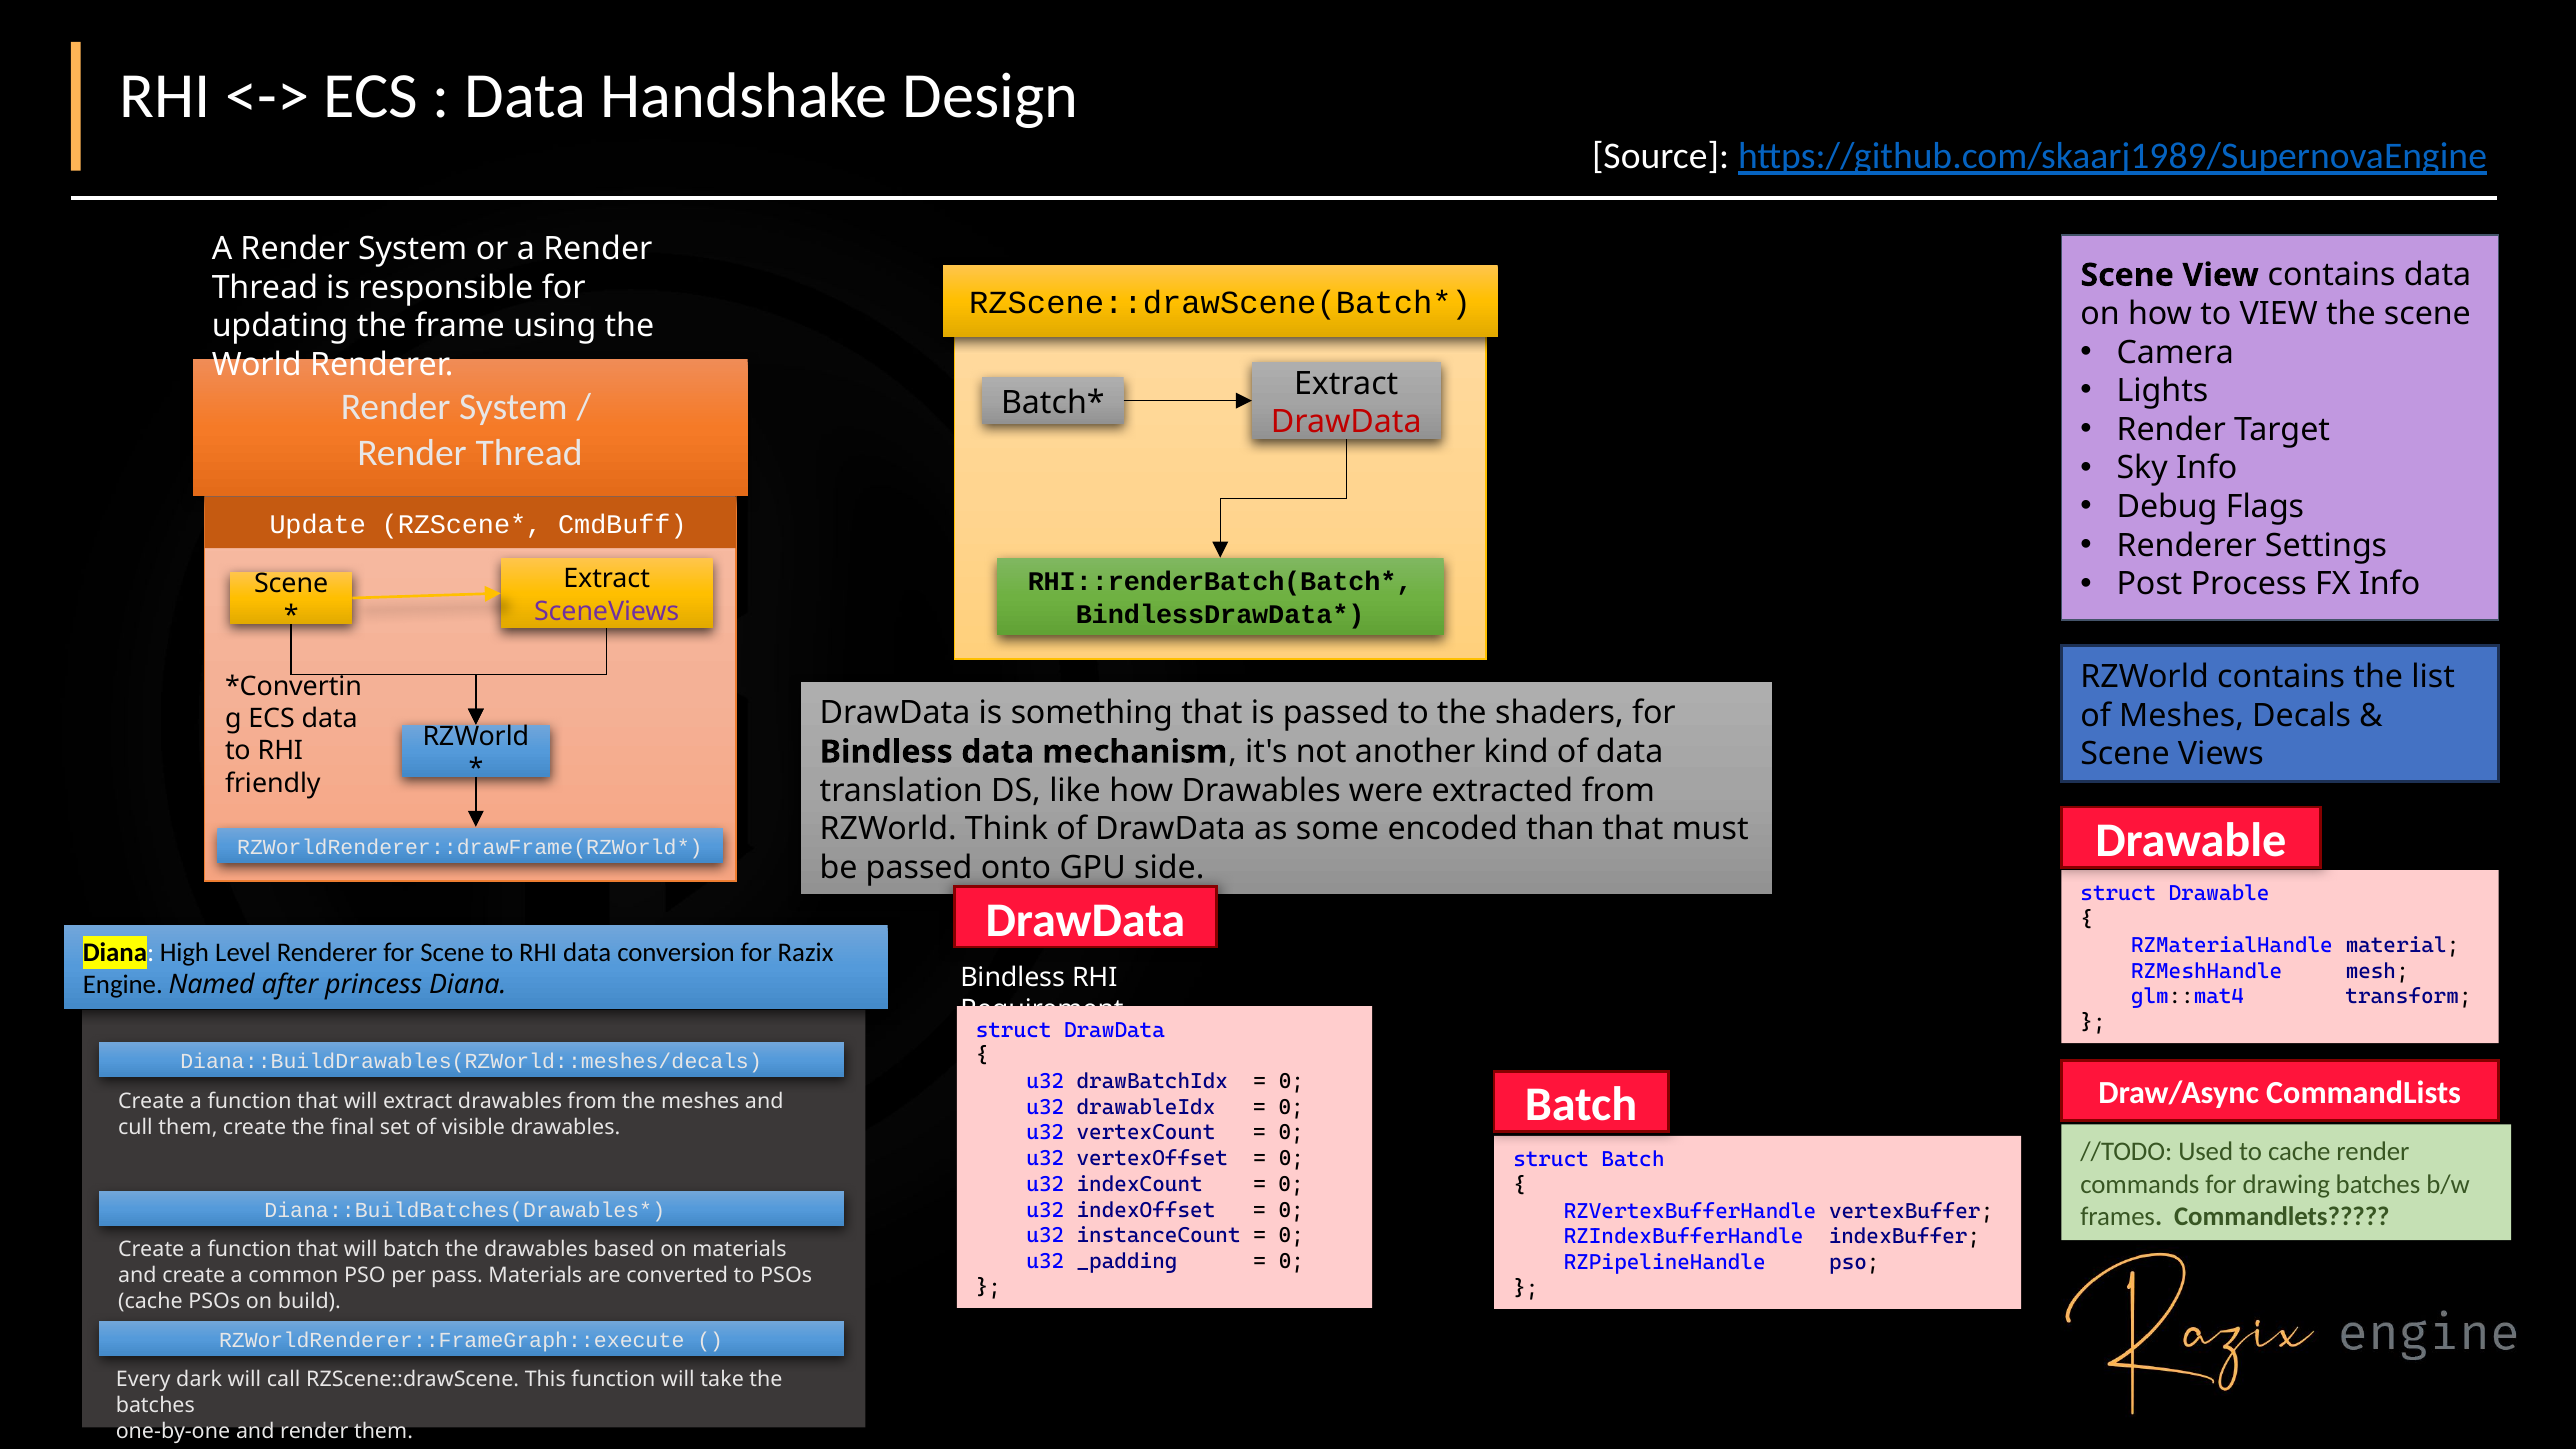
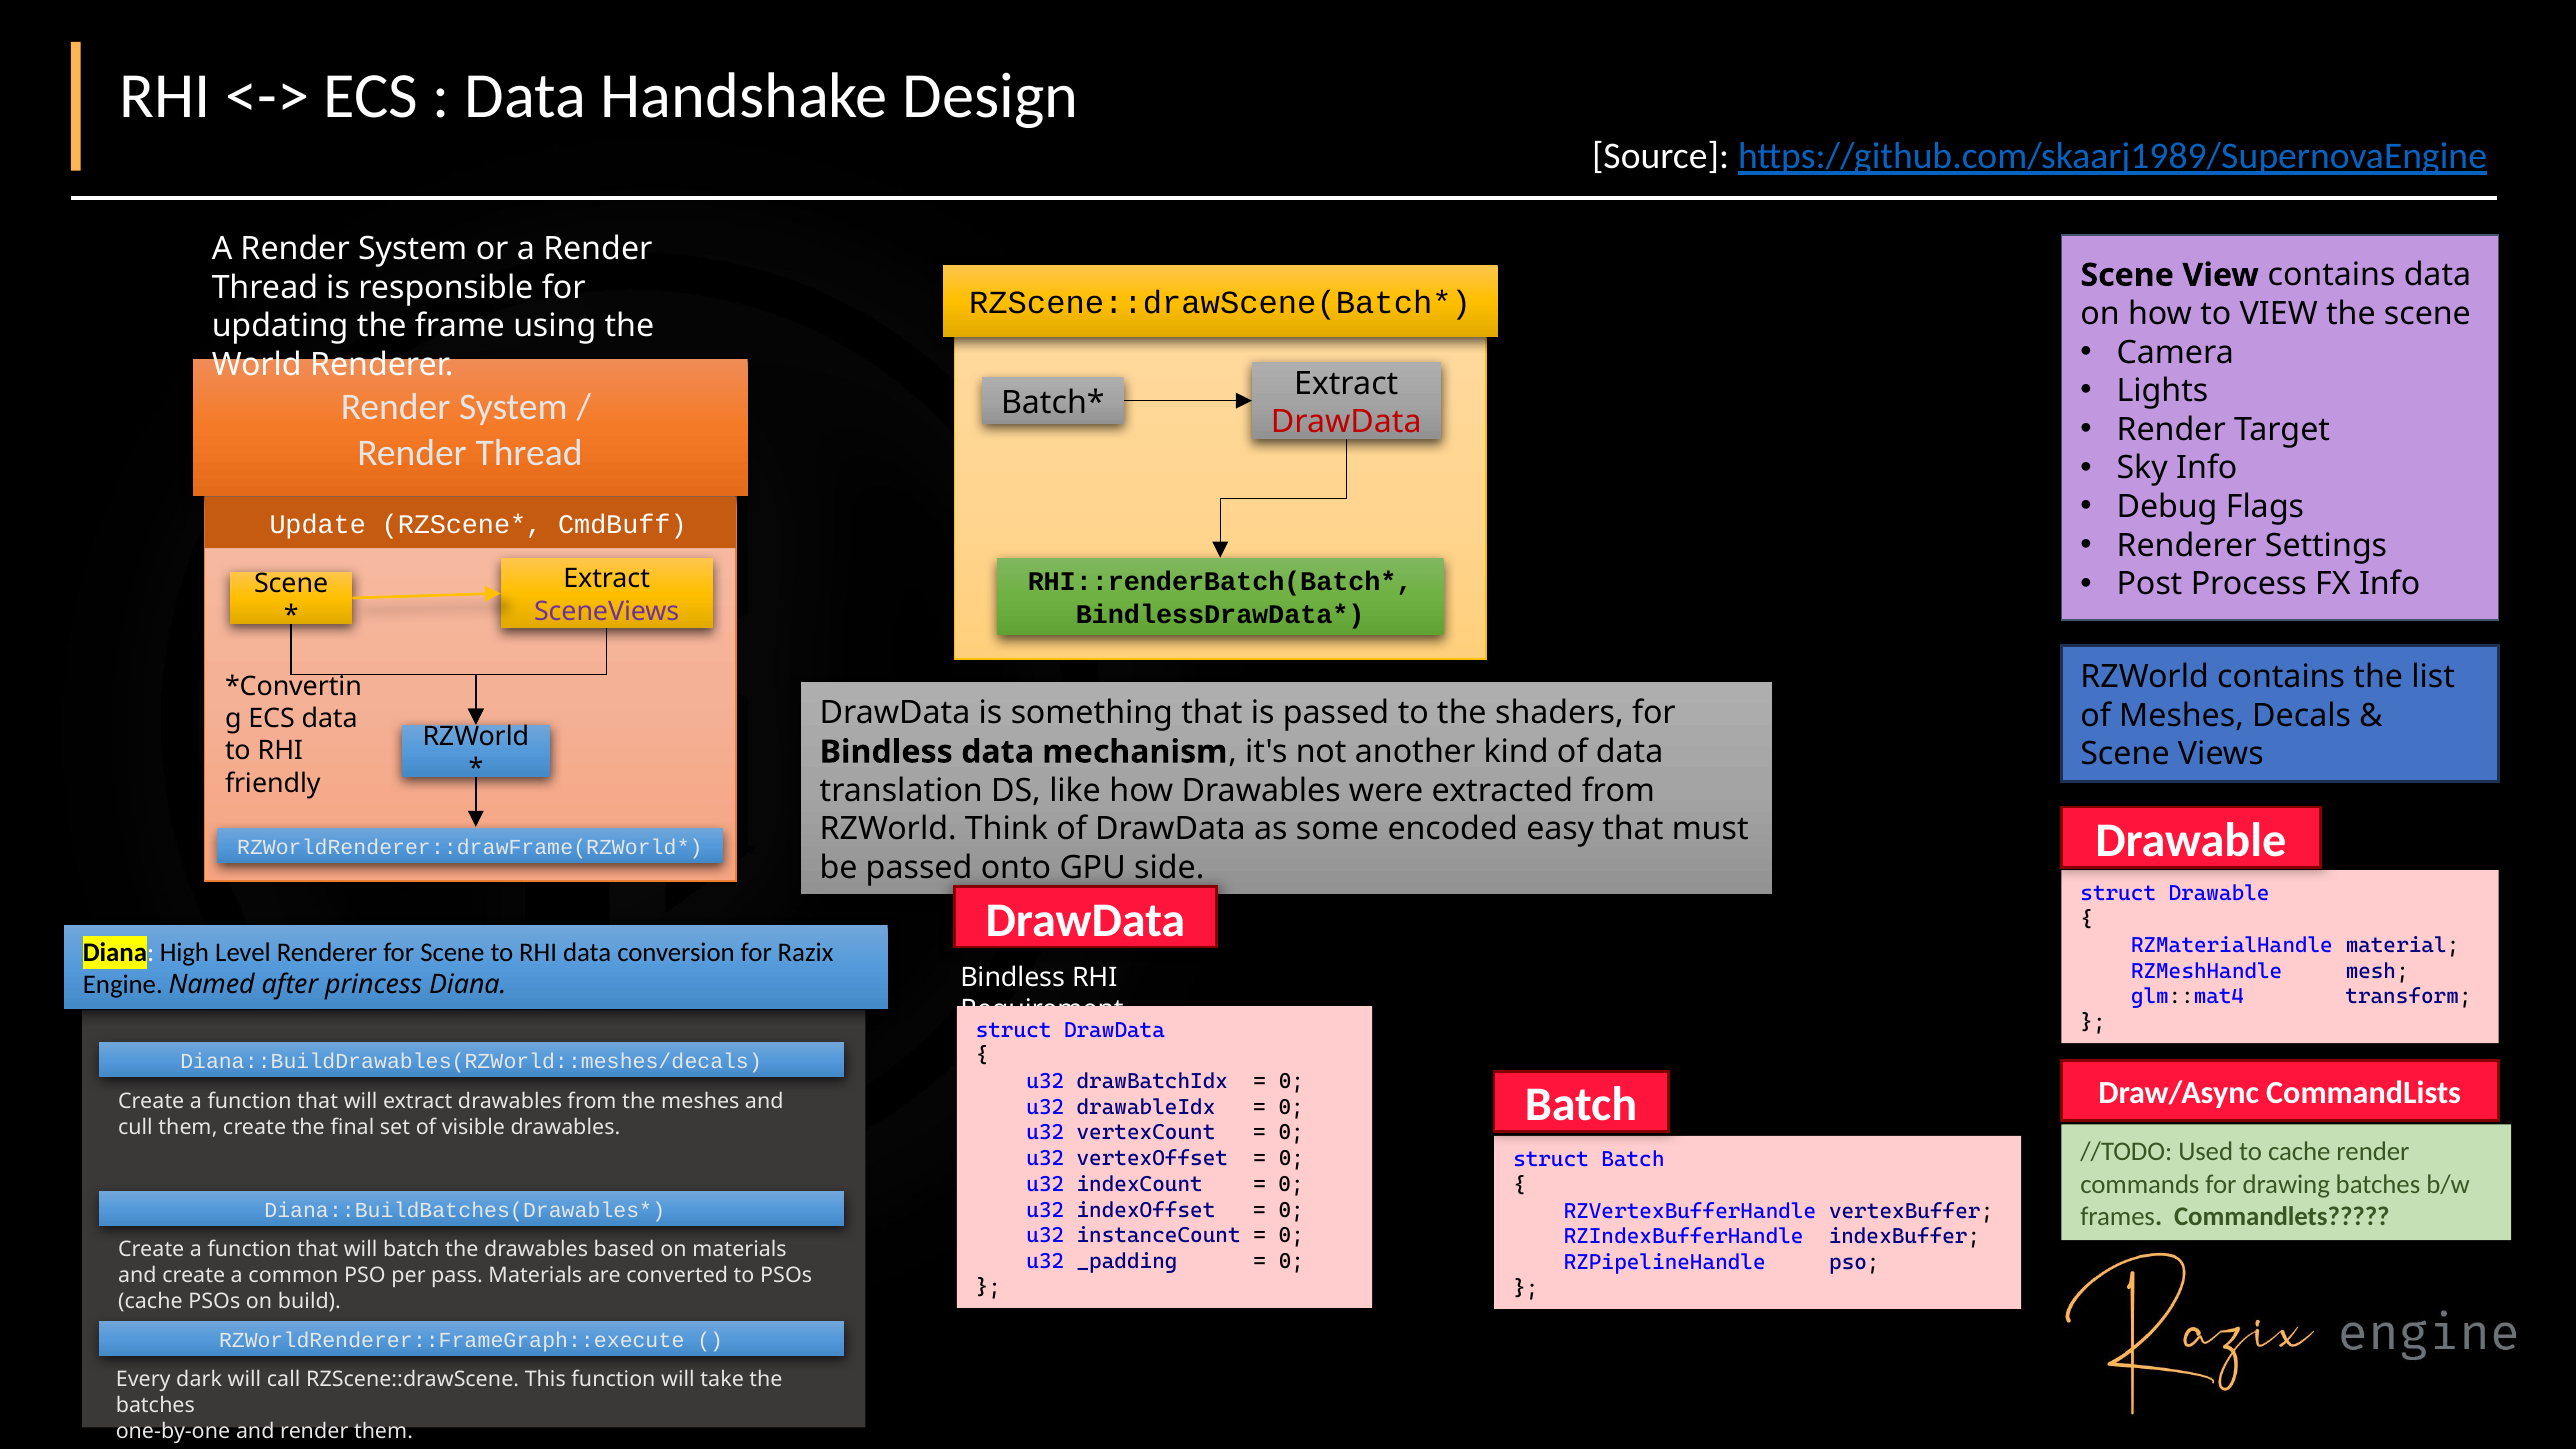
than: than -> easy (1560, 829)
